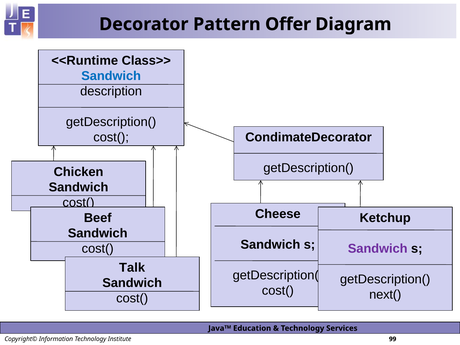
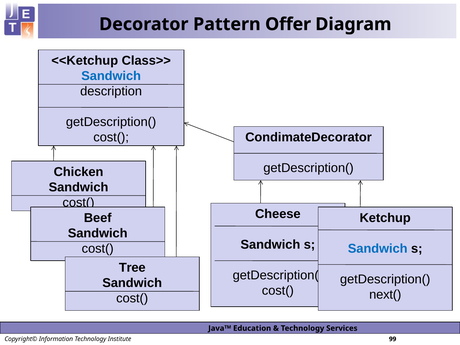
<<Runtime: <<Runtime -> <<Ketchup (85, 61)
Sandwich colour: purple -> blue (378, 249)
Talk: Talk -> Tree (132, 268)
